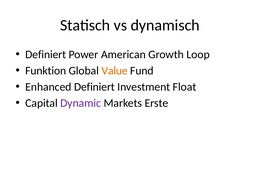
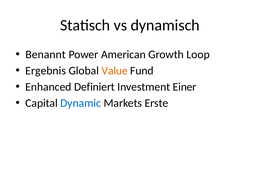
Definiert: Definiert -> Benannt (46, 55)
Funktion: Funktion -> Ergebnis (46, 71)
Float: Float -> Einer (185, 87)
Dynamic colour: purple -> blue (81, 103)
